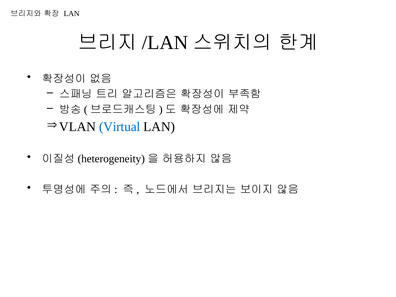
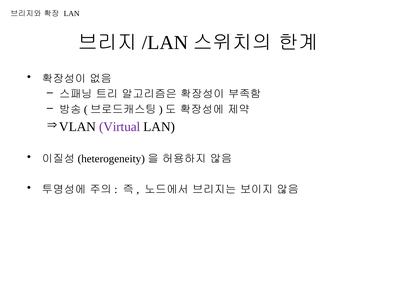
Virtual colour: blue -> purple (120, 127)
